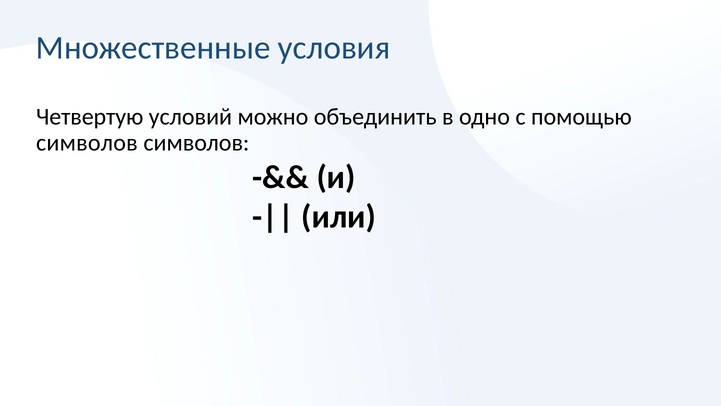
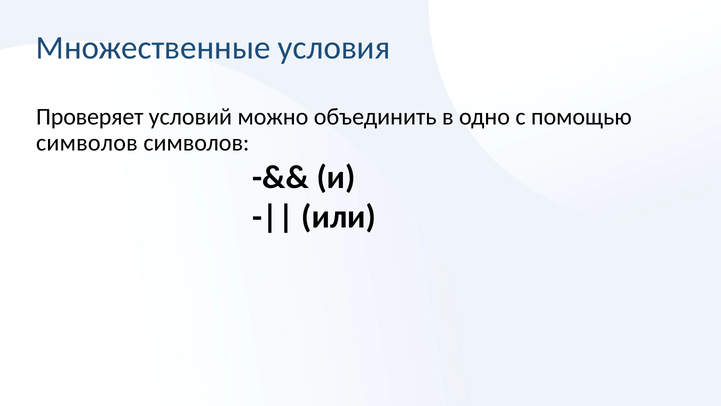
Четвертую: Четвертую -> Проверяет (90, 117)
